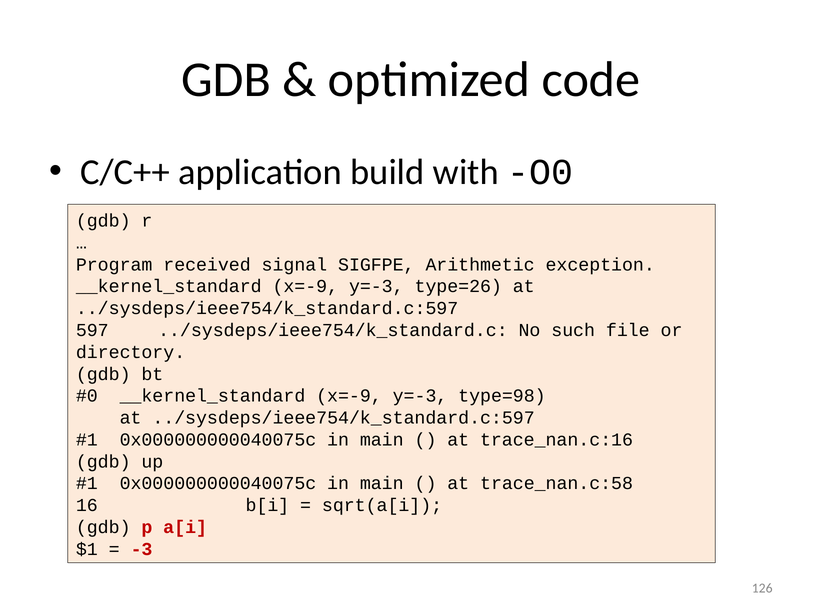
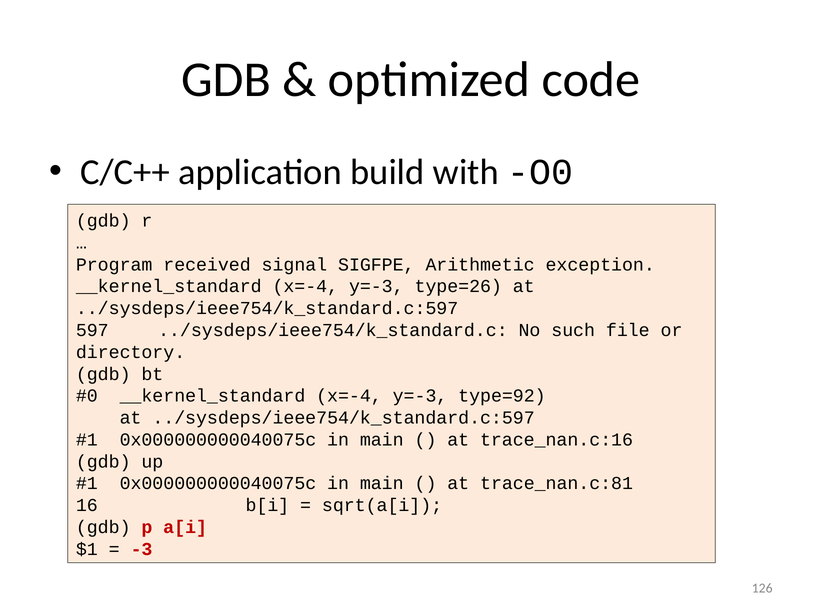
x=-9: x=-9 -> x=-4 (305, 287)
x=-9: x=-9 -> x=-4 (349, 396)
type=98: type=98 -> type=92 (502, 396)
trace_nan.c:58: trace_nan.c:58 -> trace_nan.c:81 (557, 484)
